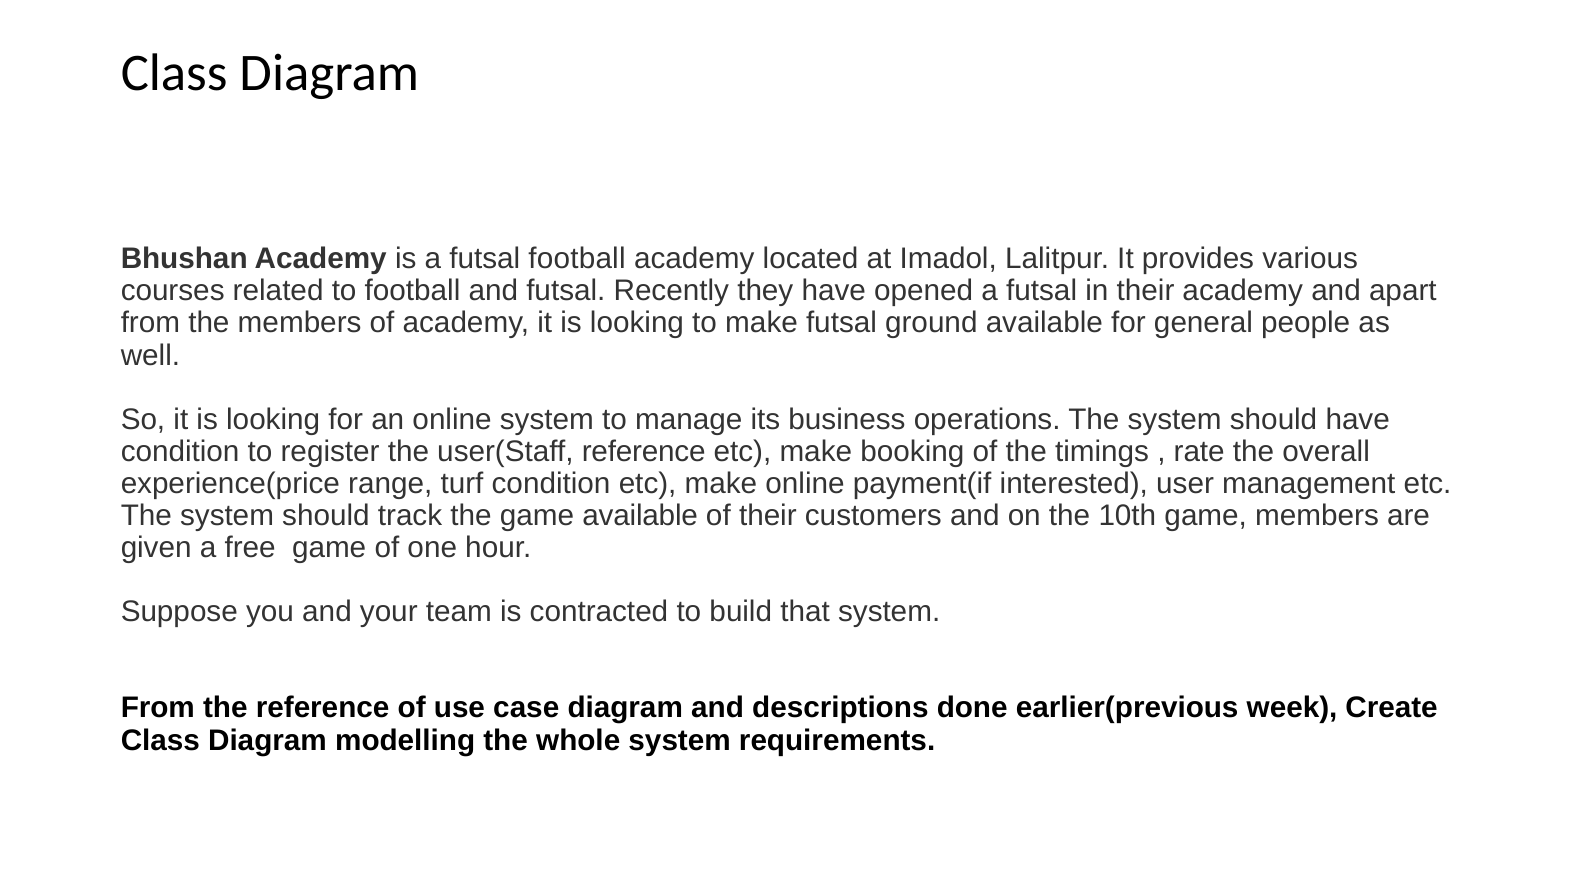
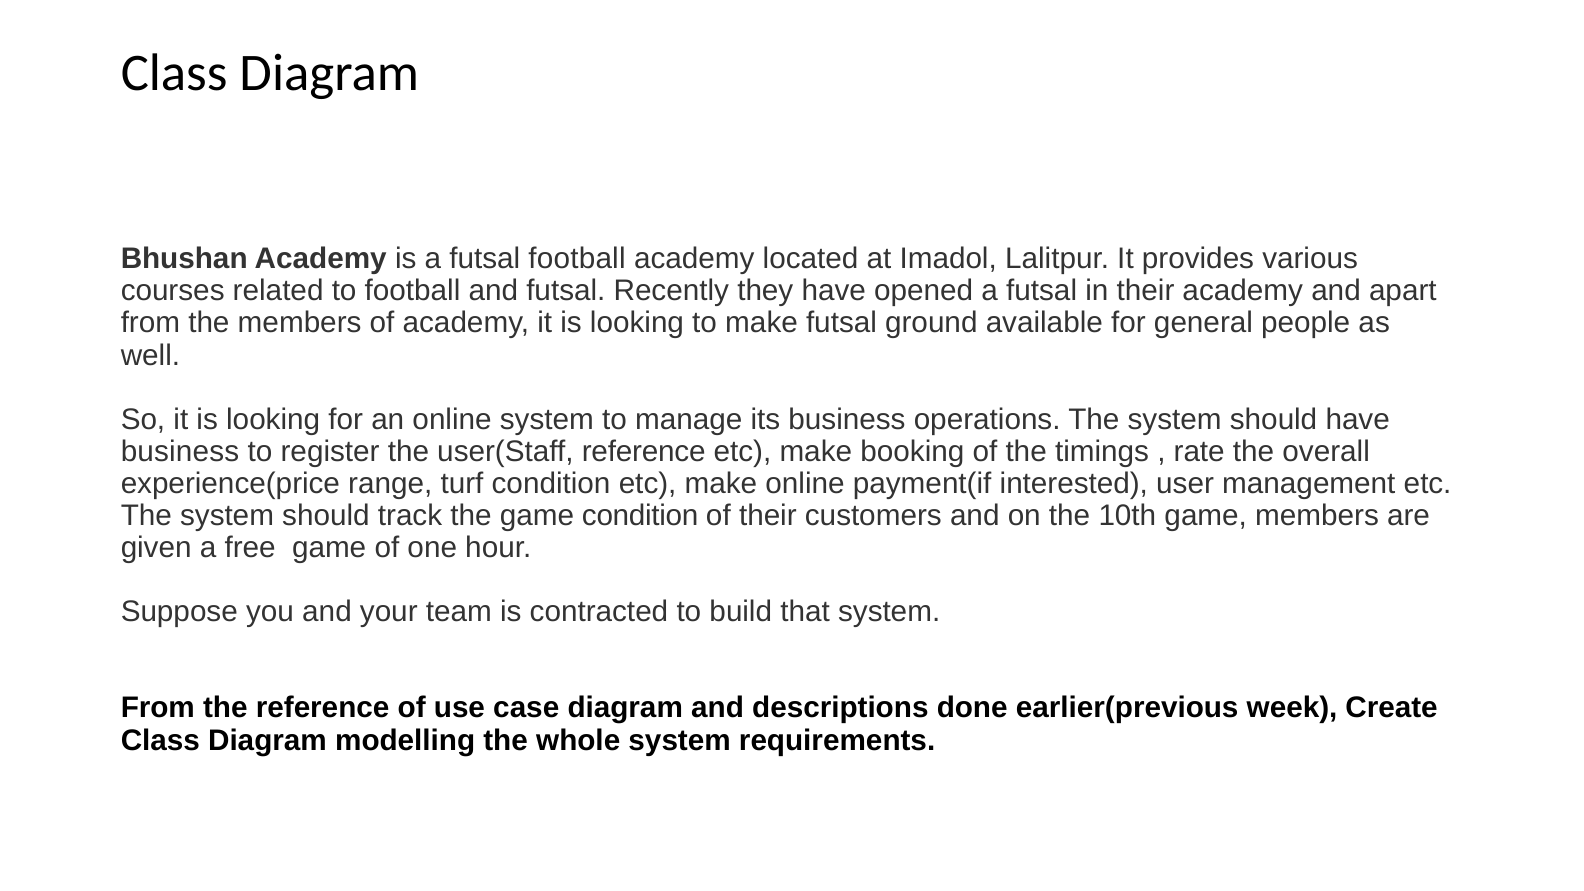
condition: condition -> business (180, 452)
game available: available -> condition (640, 516)
